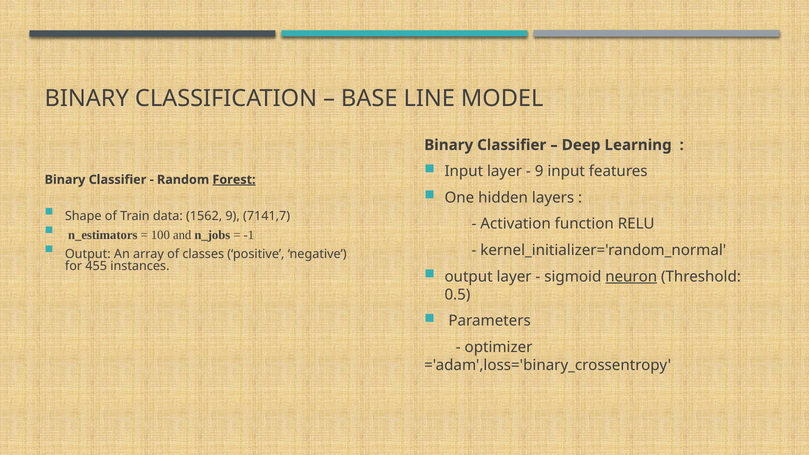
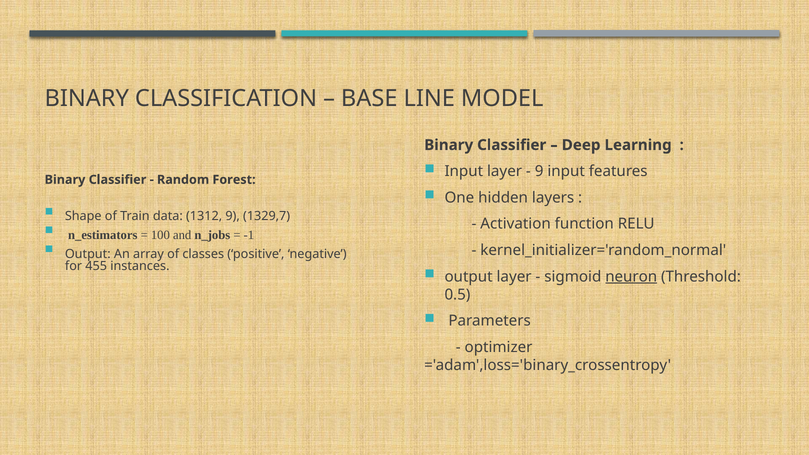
Forest underline: present -> none (234, 180)
1562: 1562 -> 1312 (204, 216)
7141,7: 7141,7 -> 1329,7 (267, 216)
